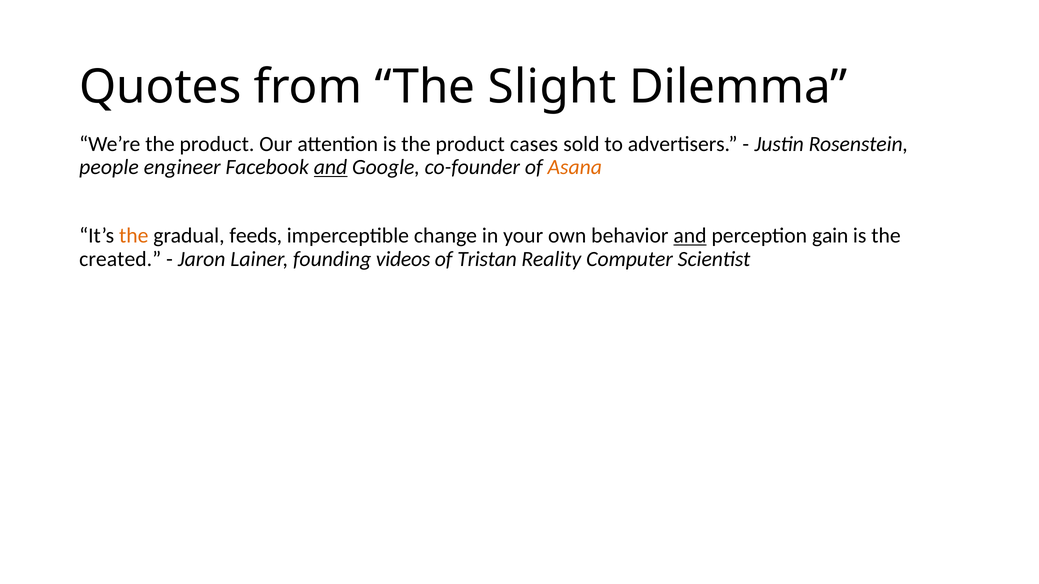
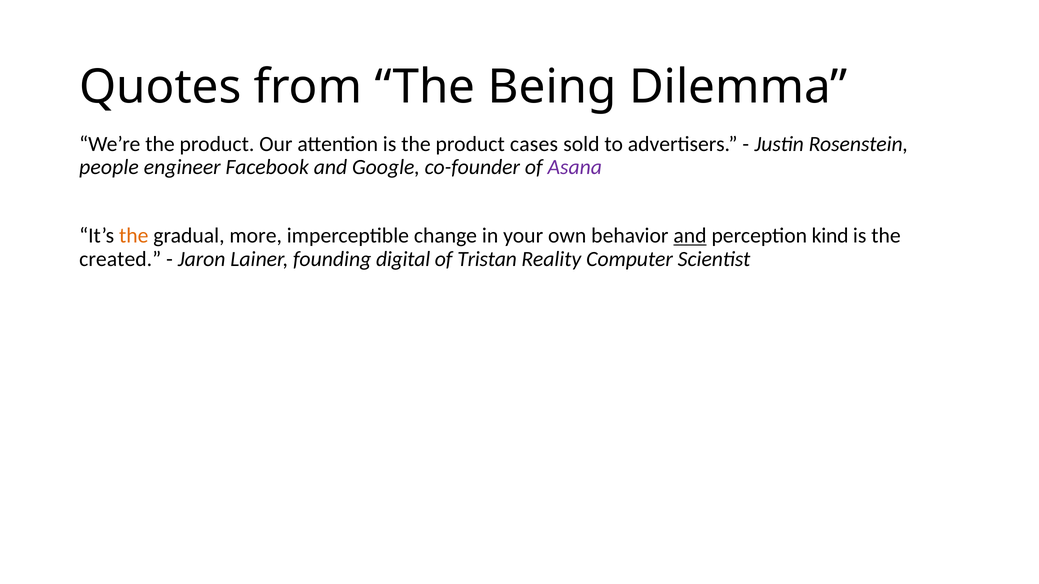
Slight: Slight -> Being (552, 87)
and underline: present -> none (331, 167)
Asana colour: orange -> purple (575, 167)
feeds: feeds -> more (256, 236)
gain: gain -> kind (830, 236)
videos: videos -> digital (403, 259)
